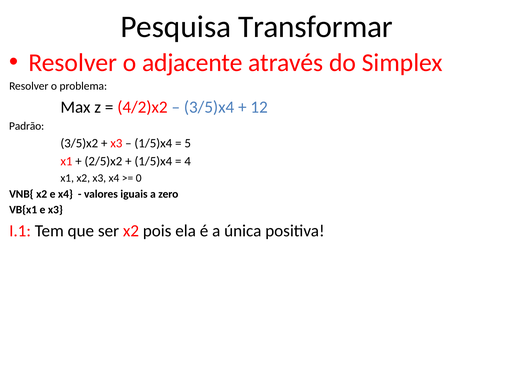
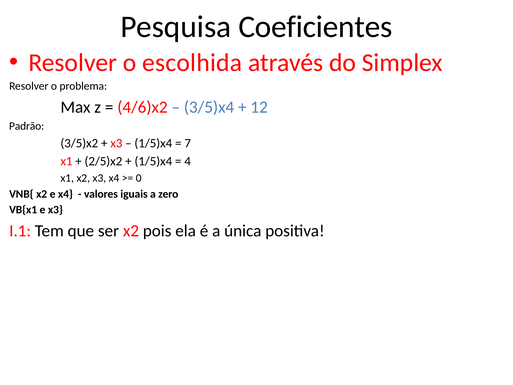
Transformar: Transformar -> Coeficientes (315, 27)
adjacente: adjacente -> escolhida (192, 63)
4/2)x2: 4/2)x2 -> 4/6)x2 (142, 107)
5: 5 -> 7 (188, 143)
